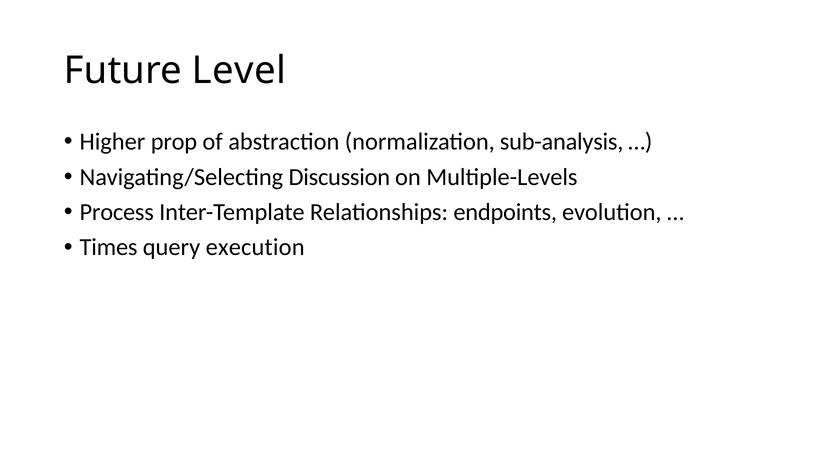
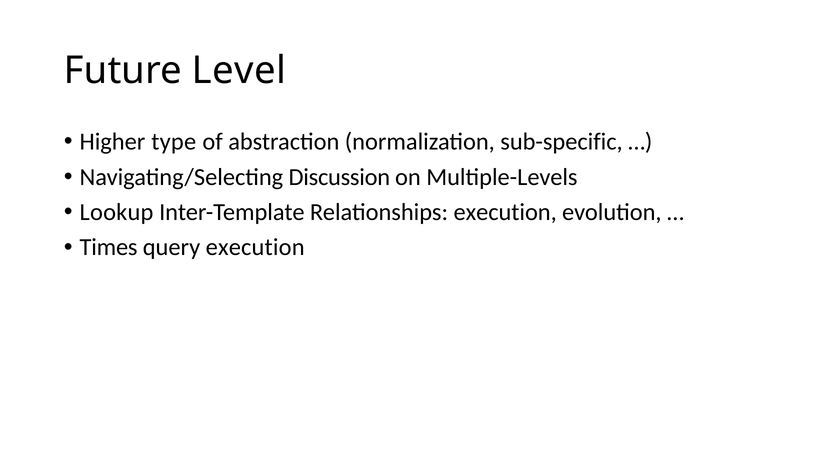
prop: prop -> type (174, 142)
sub-analysis: sub-analysis -> sub-specific (561, 142)
Process: Process -> Lookup (117, 212)
Relationships endpoints: endpoints -> execution (505, 212)
